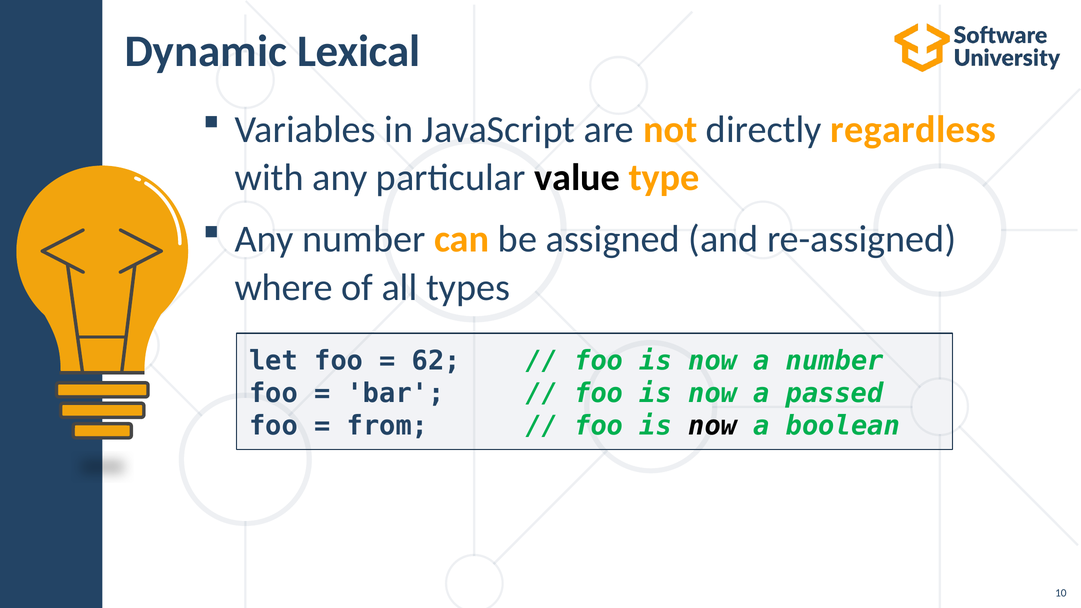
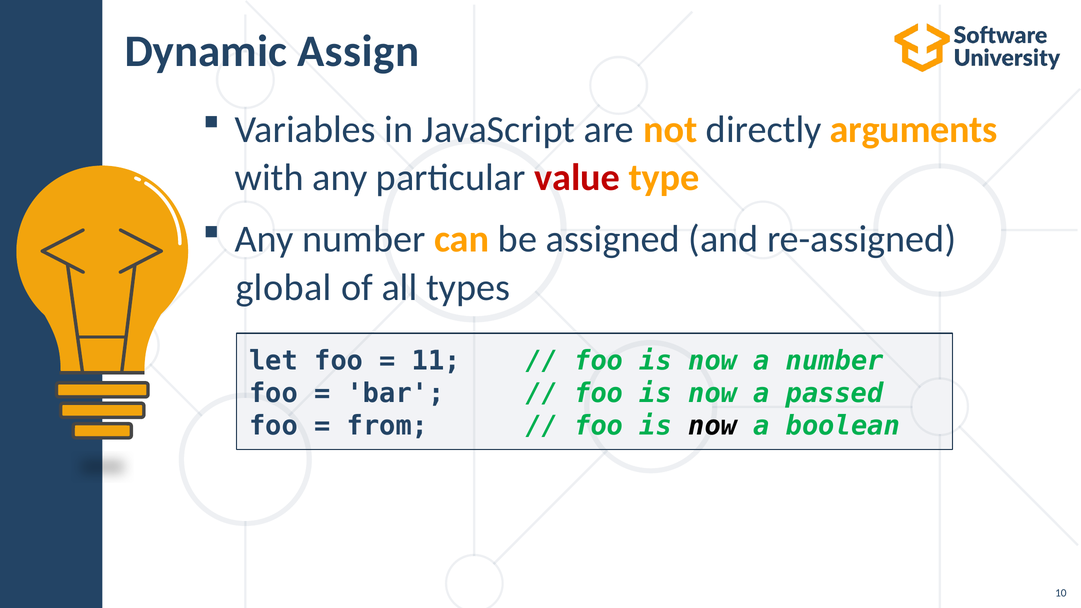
Lexical: Lexical -> Assign (358, 51)
regardless: regardless -> arguments (914, 129)
value colour: black -> red (577, 178)
where: where -> global (284, 288)
62: 62 -> 11 (436, 361)
